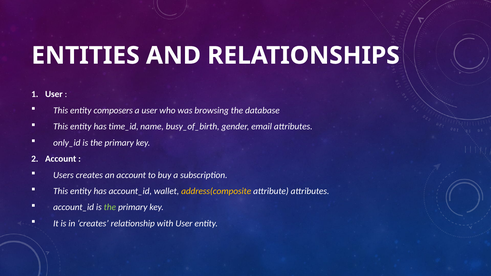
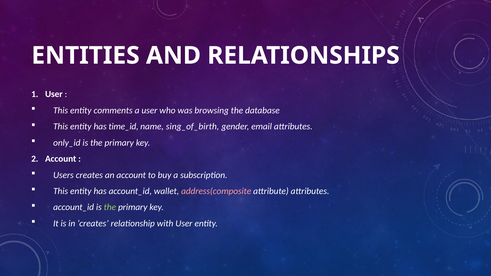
composers: composers -> comments (113, 110)
busy_of_birth: busy_of_birth -> sing_of_birth (193, 127)
address(composite colour: yellow -> pink (216, 191)
